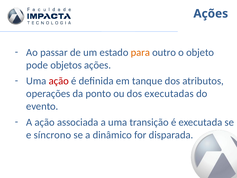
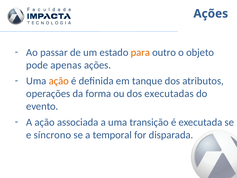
objetos: objetos -> apenas (66, 65)
ação colour: red -> orange (59, 81)
ponto: ponto -> forma (98, 94)
dinâmico: dinâmico -> temporal (112, 135)
